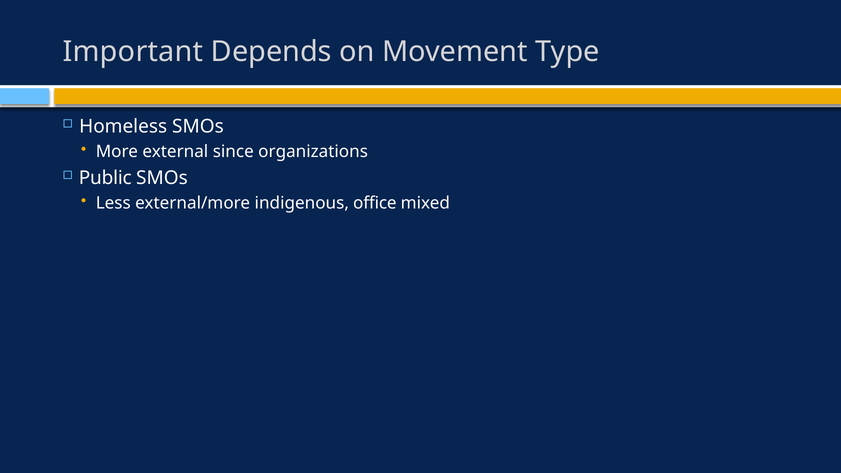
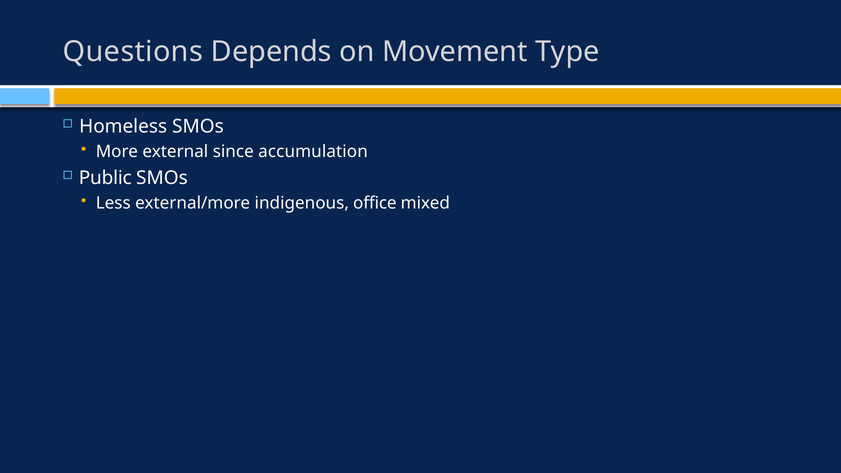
Important: Important -> Questions (133, 52)
organizations: organizations -> accumulation (313, 151)
